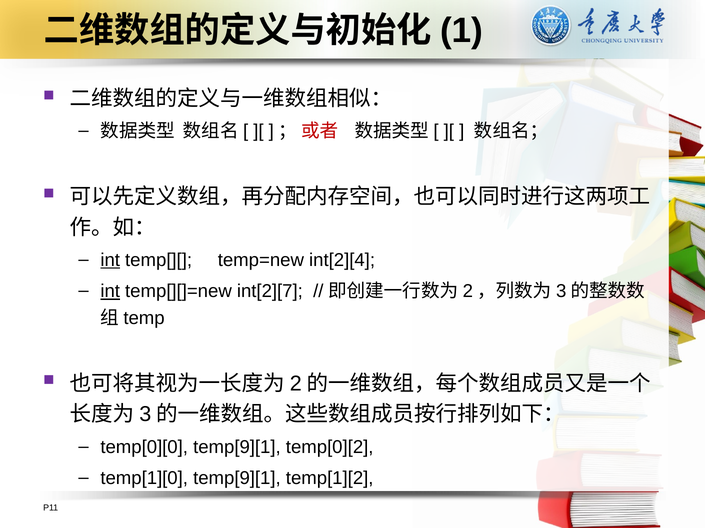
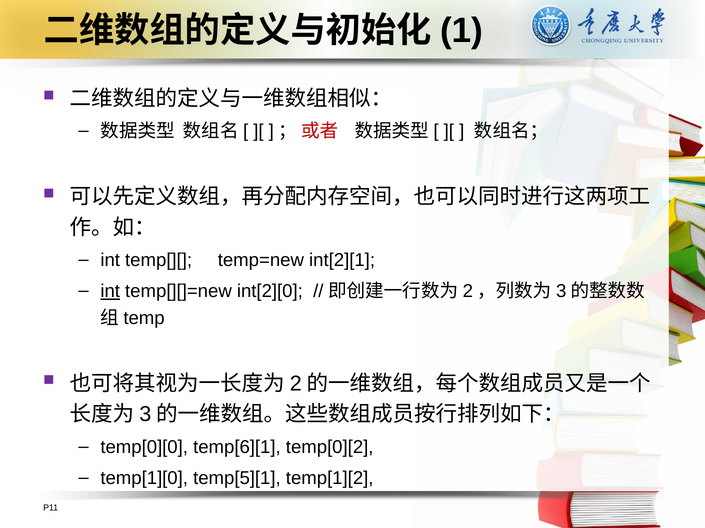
int underline: present -> none (110, 261)
int[2][4: int[2][4 -> int[2][1 (342, 261)
int[2][7: int[2][7 -> int[2][0 (270, 292)
temp[0][0 temp[9][1: temp[9][1 -> temp[6][1 (237, 448)
temp[1][0 temp[9][1: temp[9][1 -> temp[5][1 (237, 479)
